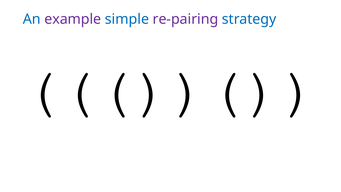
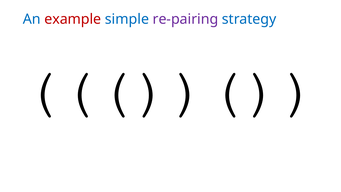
example colour: purple -> red (73, 19)
